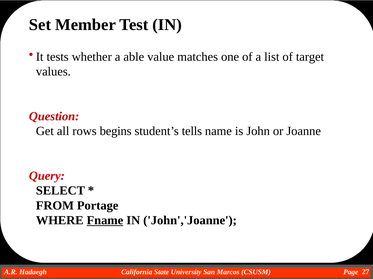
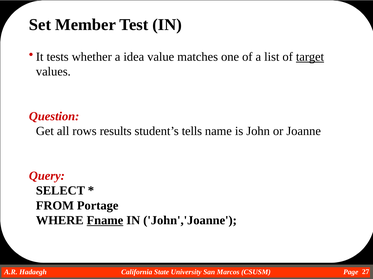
able: able -> idea (134, 57)
target underline: none -> present (310, 57)
begins: begins -> results (116, 131)
